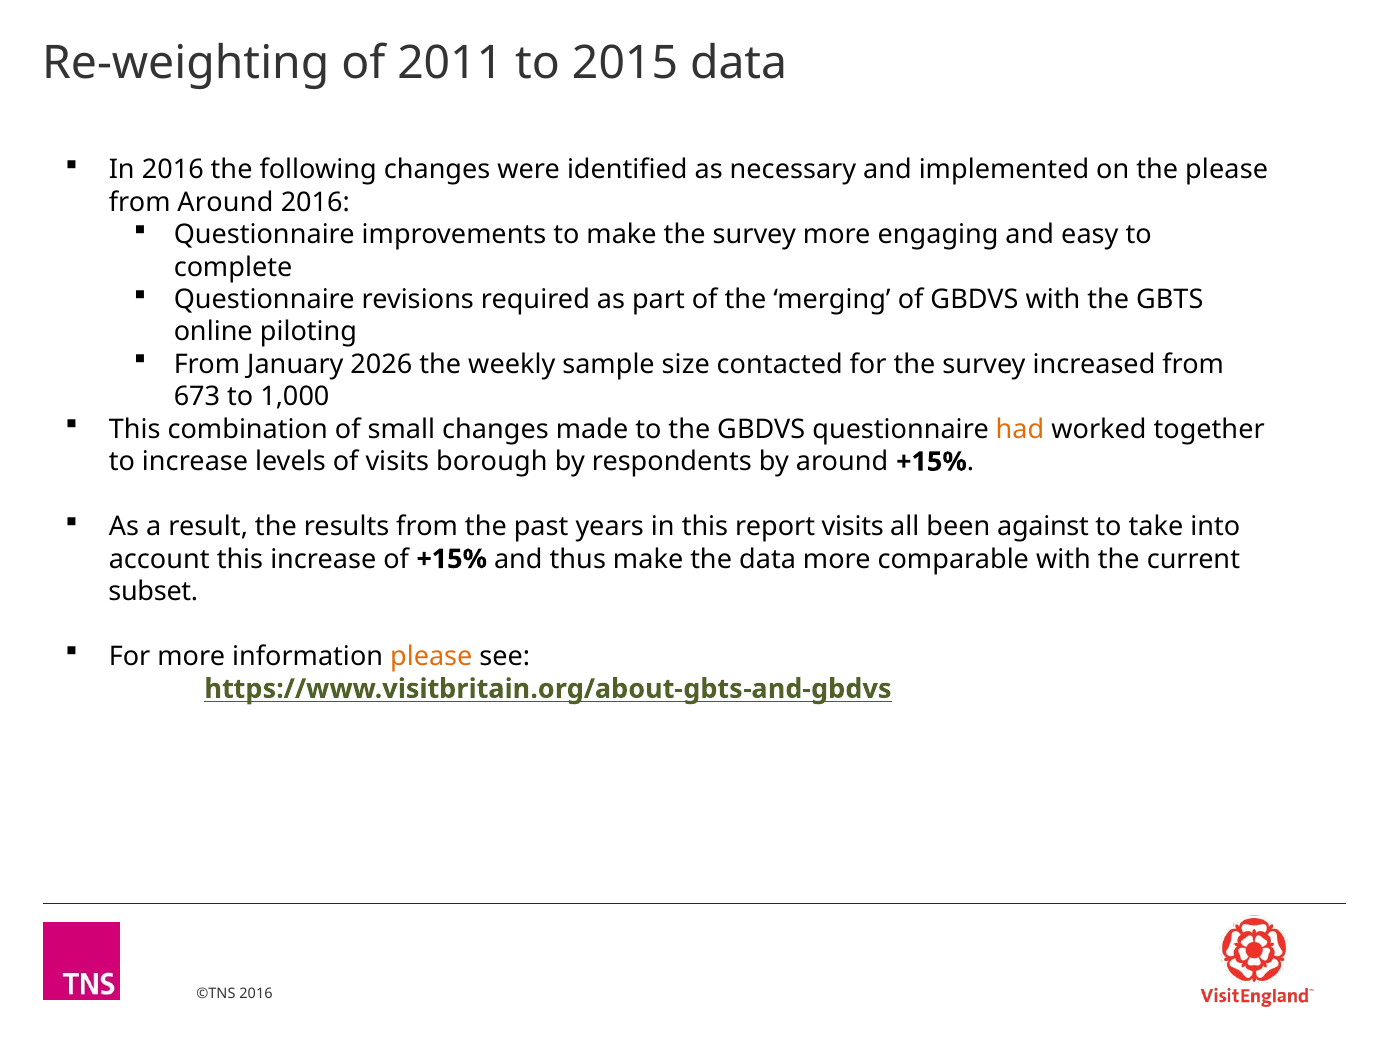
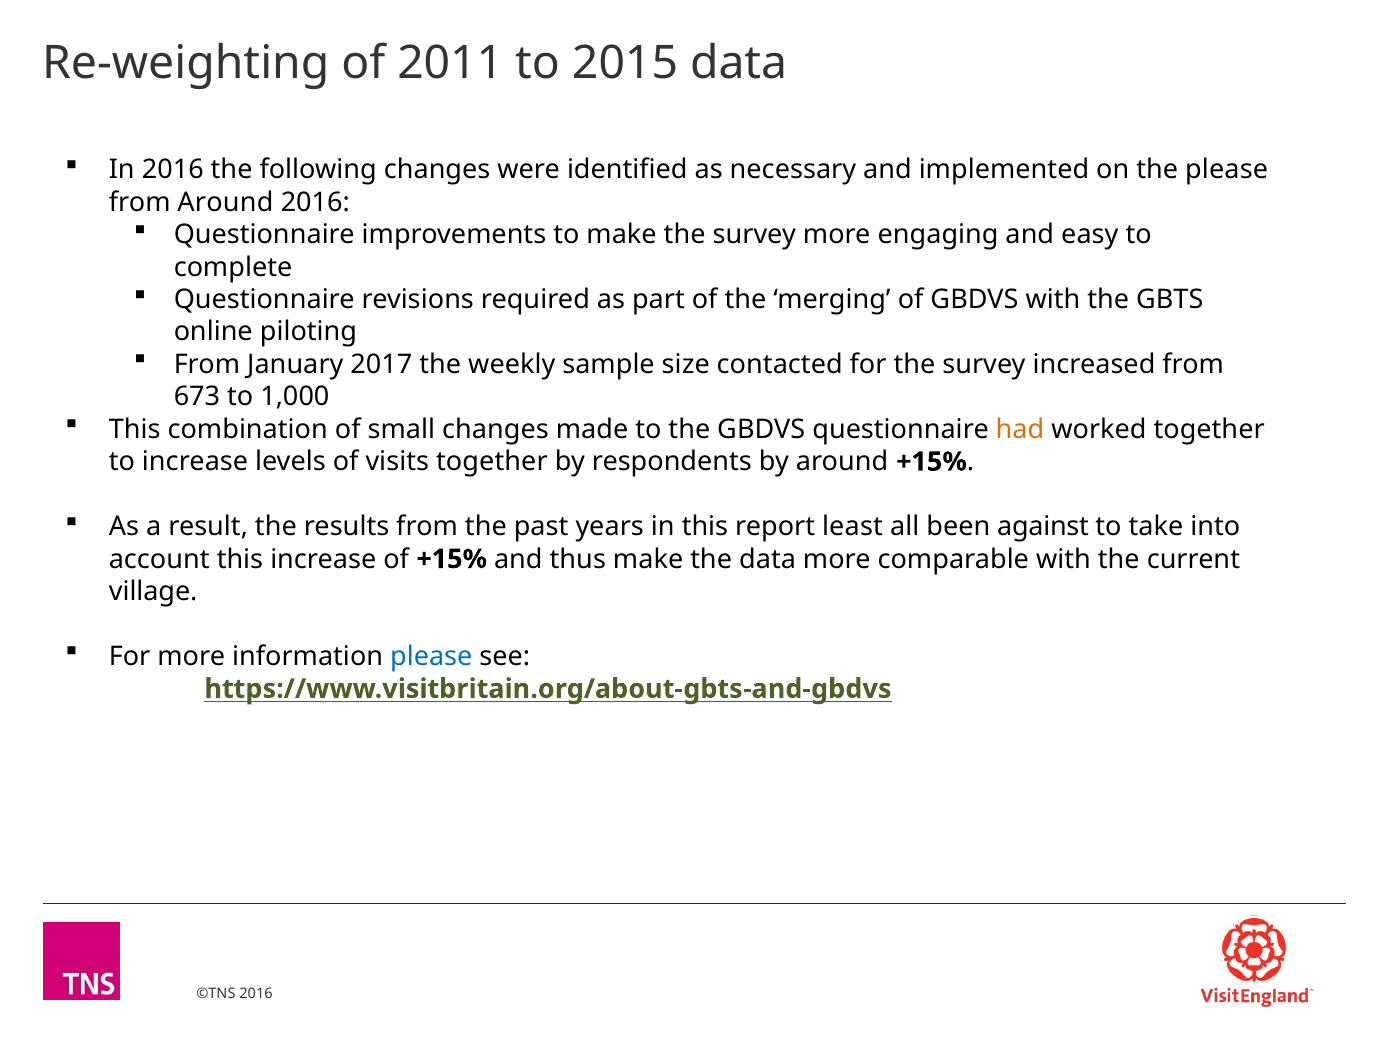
2026: 2026 -> 2017 (381, 365)
visits borough: borough -> together (492, 462)
report visits: visits -> least (853, 527)
subset: subset -> village (153, 592)
please colour: orange -> blue (431, 657)
